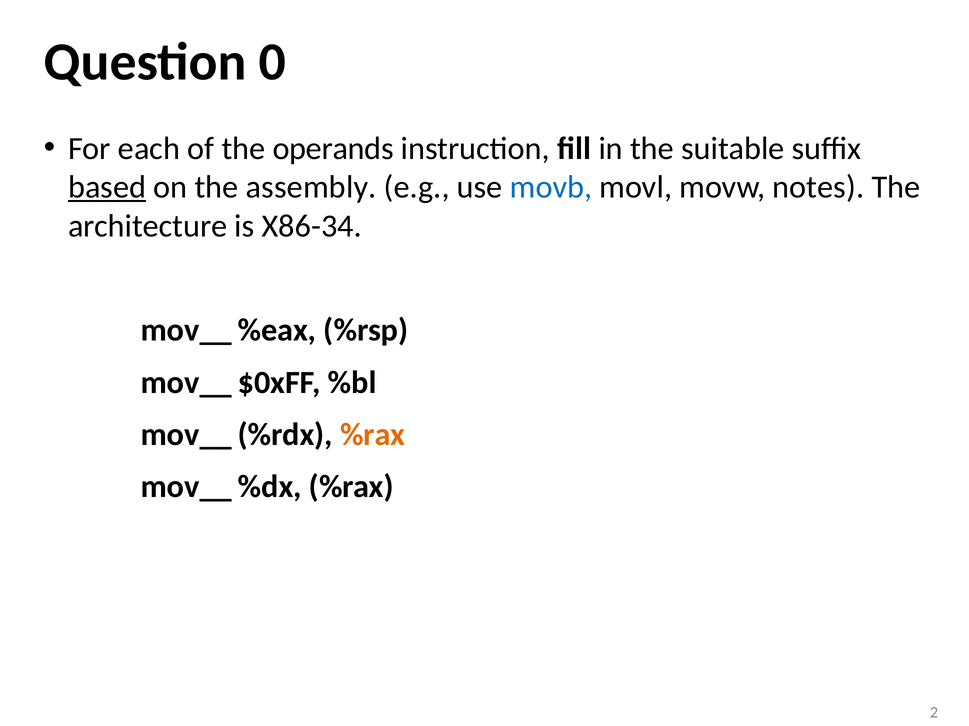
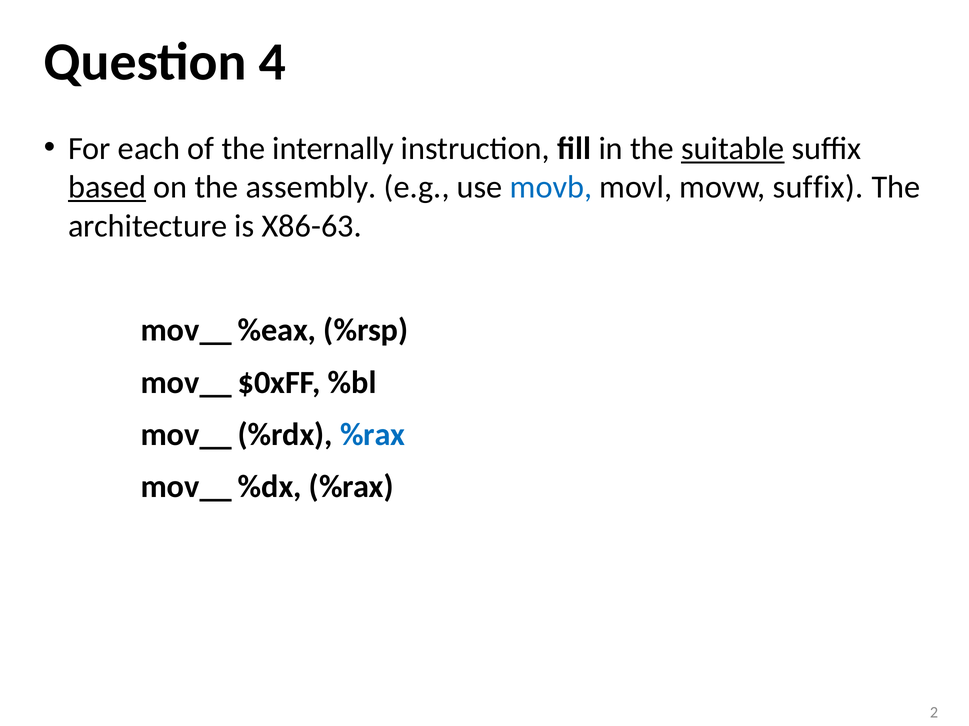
0: 0 -> 4 (272, 62)
operands: operands -> internally (333, 149)
suitable underline: none -> present (733, 149)
movw notes: notes -> suffix (818, 187)
X86-34: X86-34 -> X86-63 (312, 226)
%rax colour: orange -> blue (373, 435)
